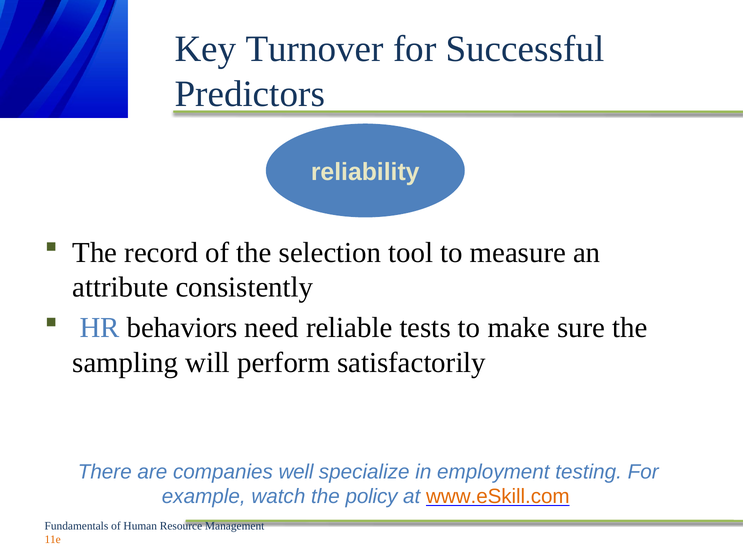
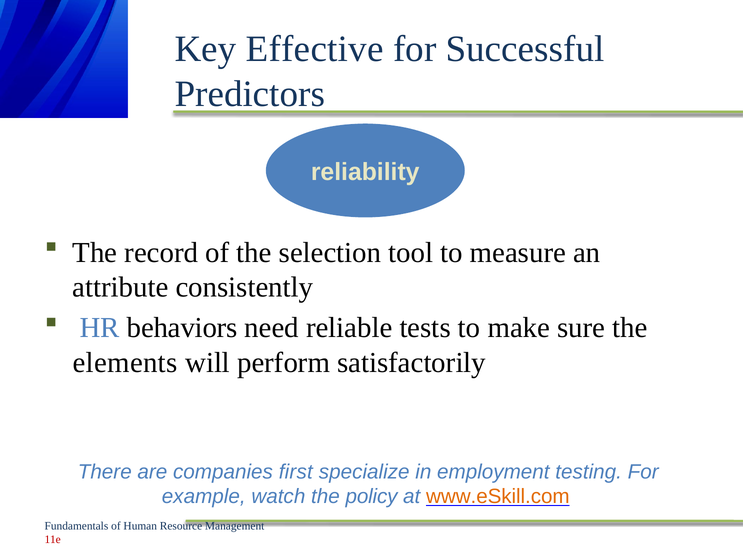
Turnover: Turnover -> Effective (315, 49)
sampling: sampling -> elements (125, 362)
well: well -> first (296, 471)
11e colour: orange -> red (53, 539)
